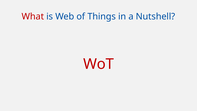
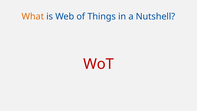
What colour: red -> orange (33, 17)
